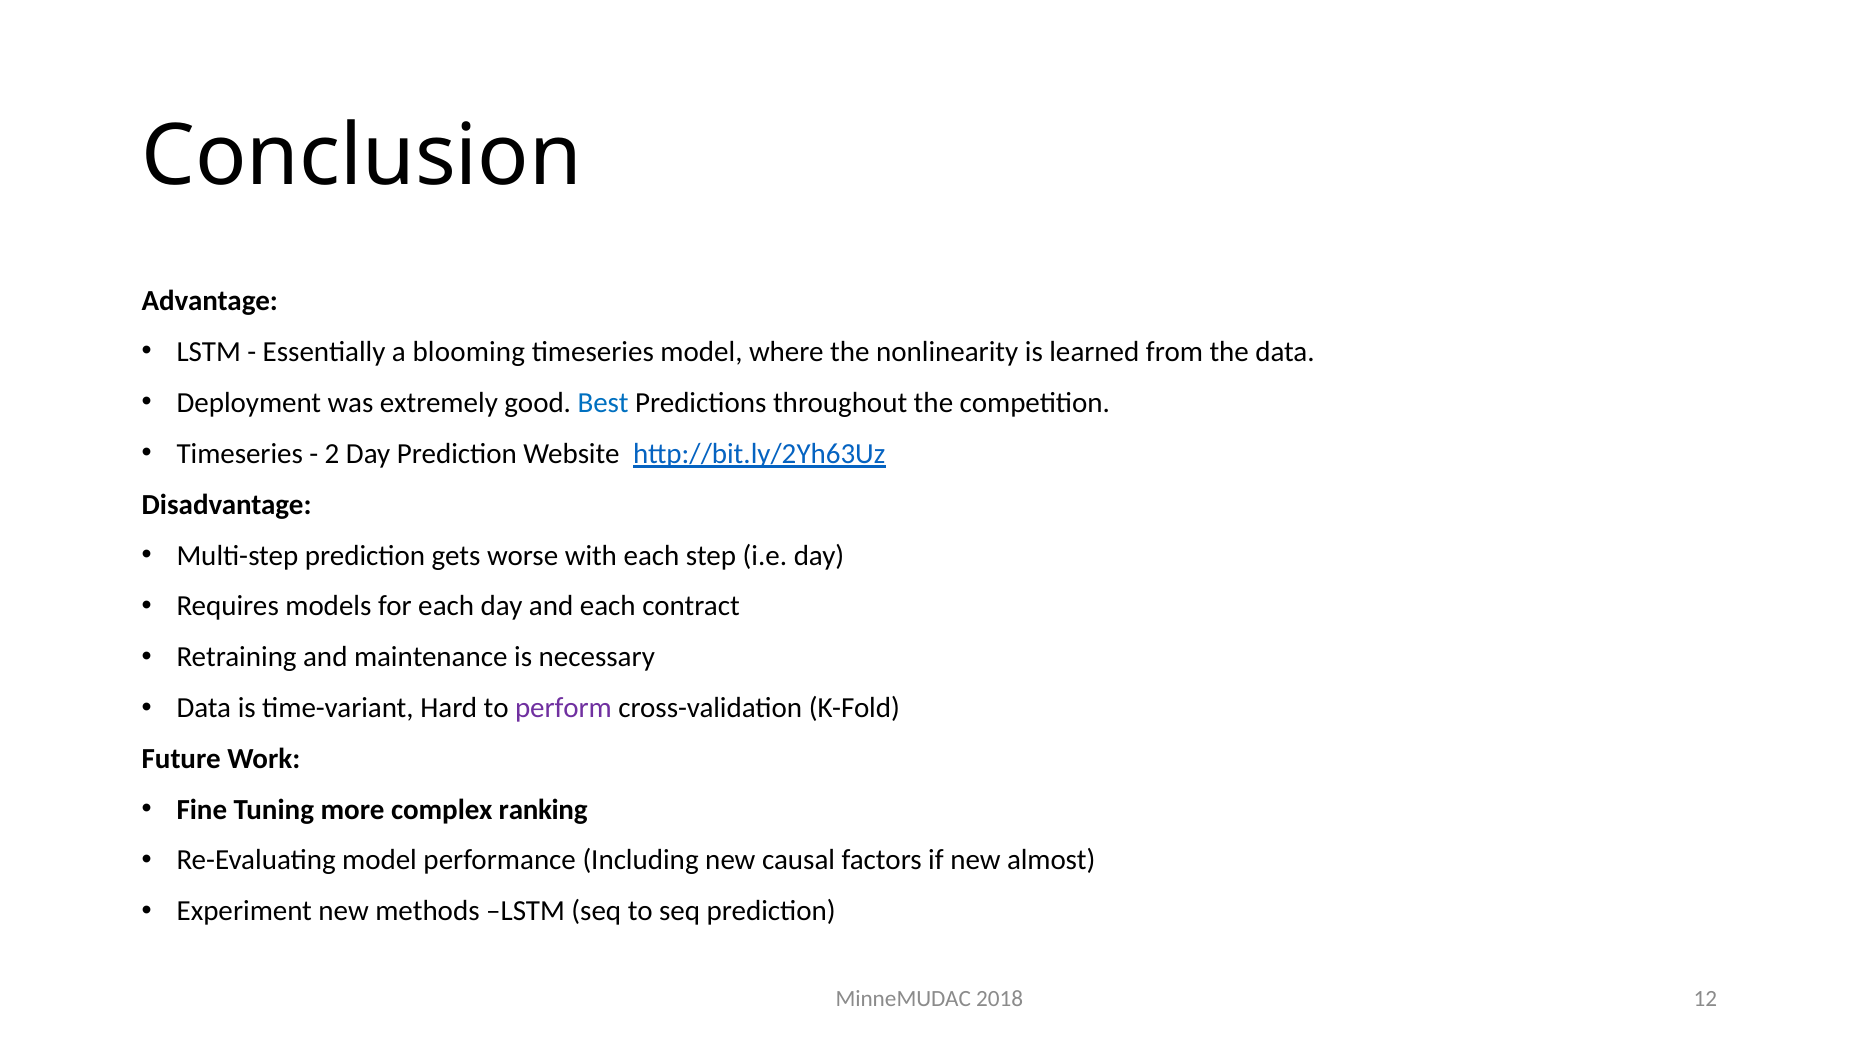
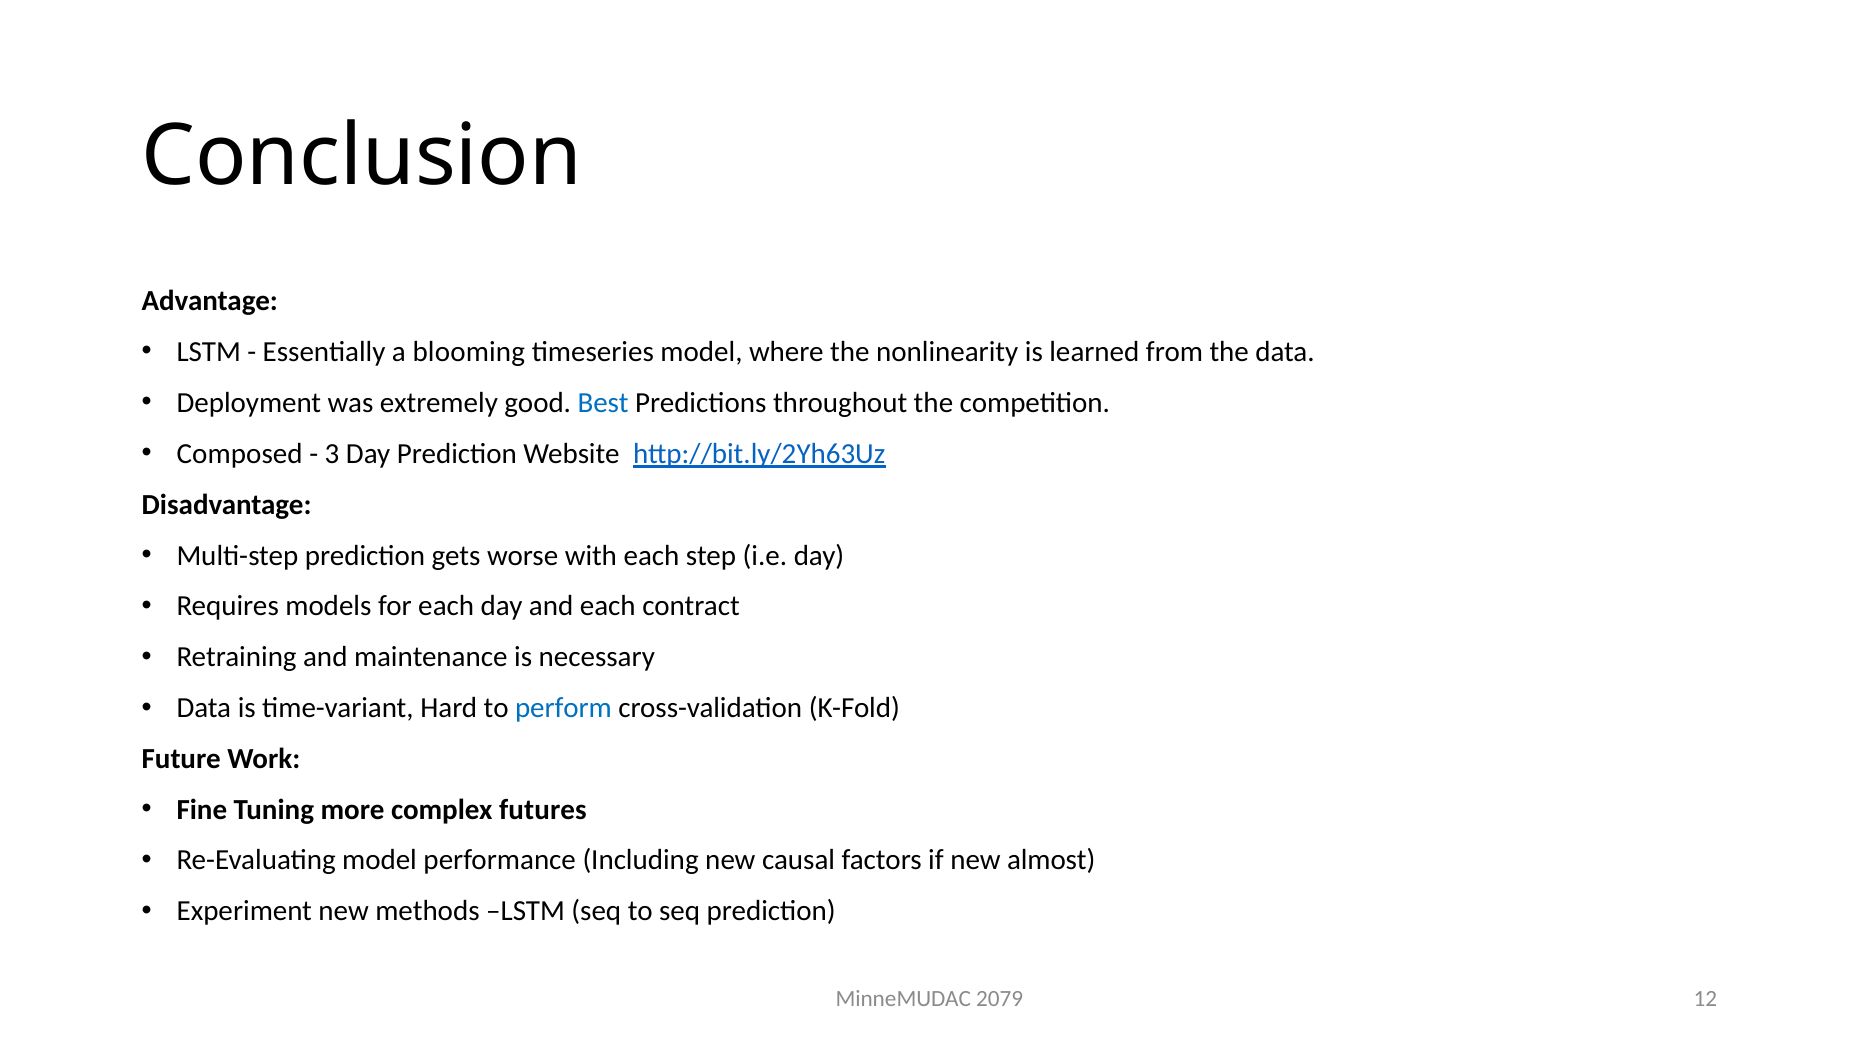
Timeseries: Timeseries -> Composed (240, 454)
2: 2 -> 3 (332, 454)
perform colour: purple -> blue (563, 708)
ranking: ranking -> futures (543, 809)
2018: 2018 -> 2079 (1000, 998)
